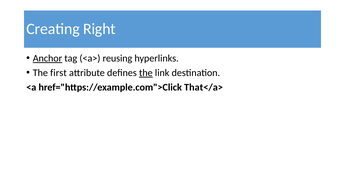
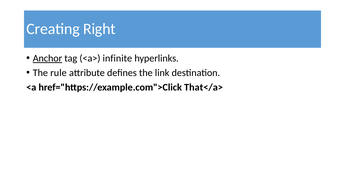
reusing: reusing -> infinite (117, 58)
first: first -> rule (58, 73)
the underline: present -> none (146, 73)
